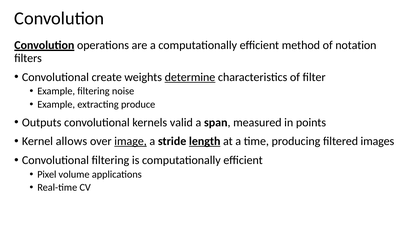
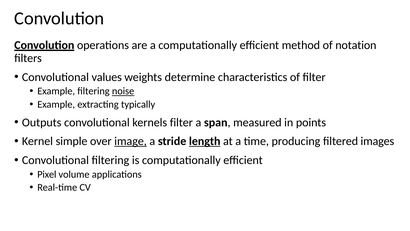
create: create -> values (107, 77)
determine underline: present -> none (190, 77)
noise underline: none -> present (123, 91)
produce: produce -> typically (138, 104)
kernels valid: valid -> filter (181, 122)
allows: allows -> simple (72, 141)
